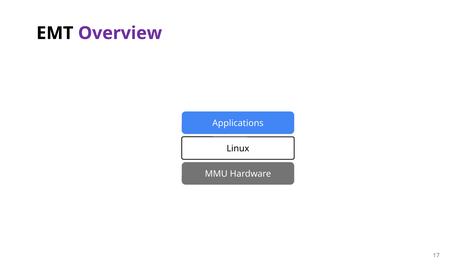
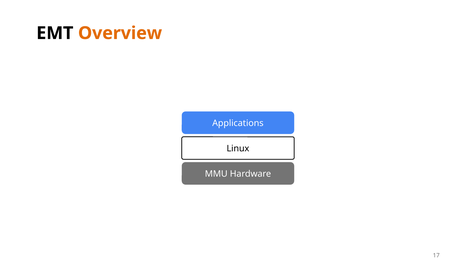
Overview colour: purple -> orange (120, 33)
